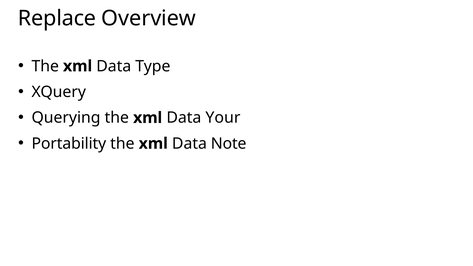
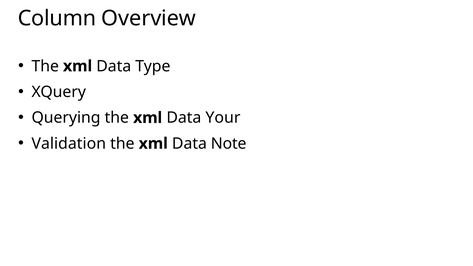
Replace: Replace -> Column (57, 18)
Portability: Portability -> Validation (69, 144)
